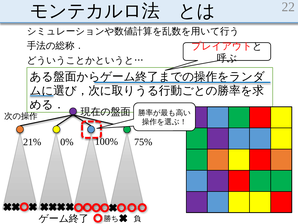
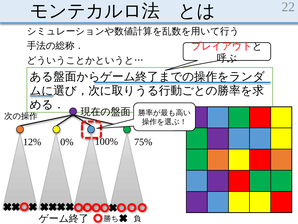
21%: 21% -> 12% (32, 142)
